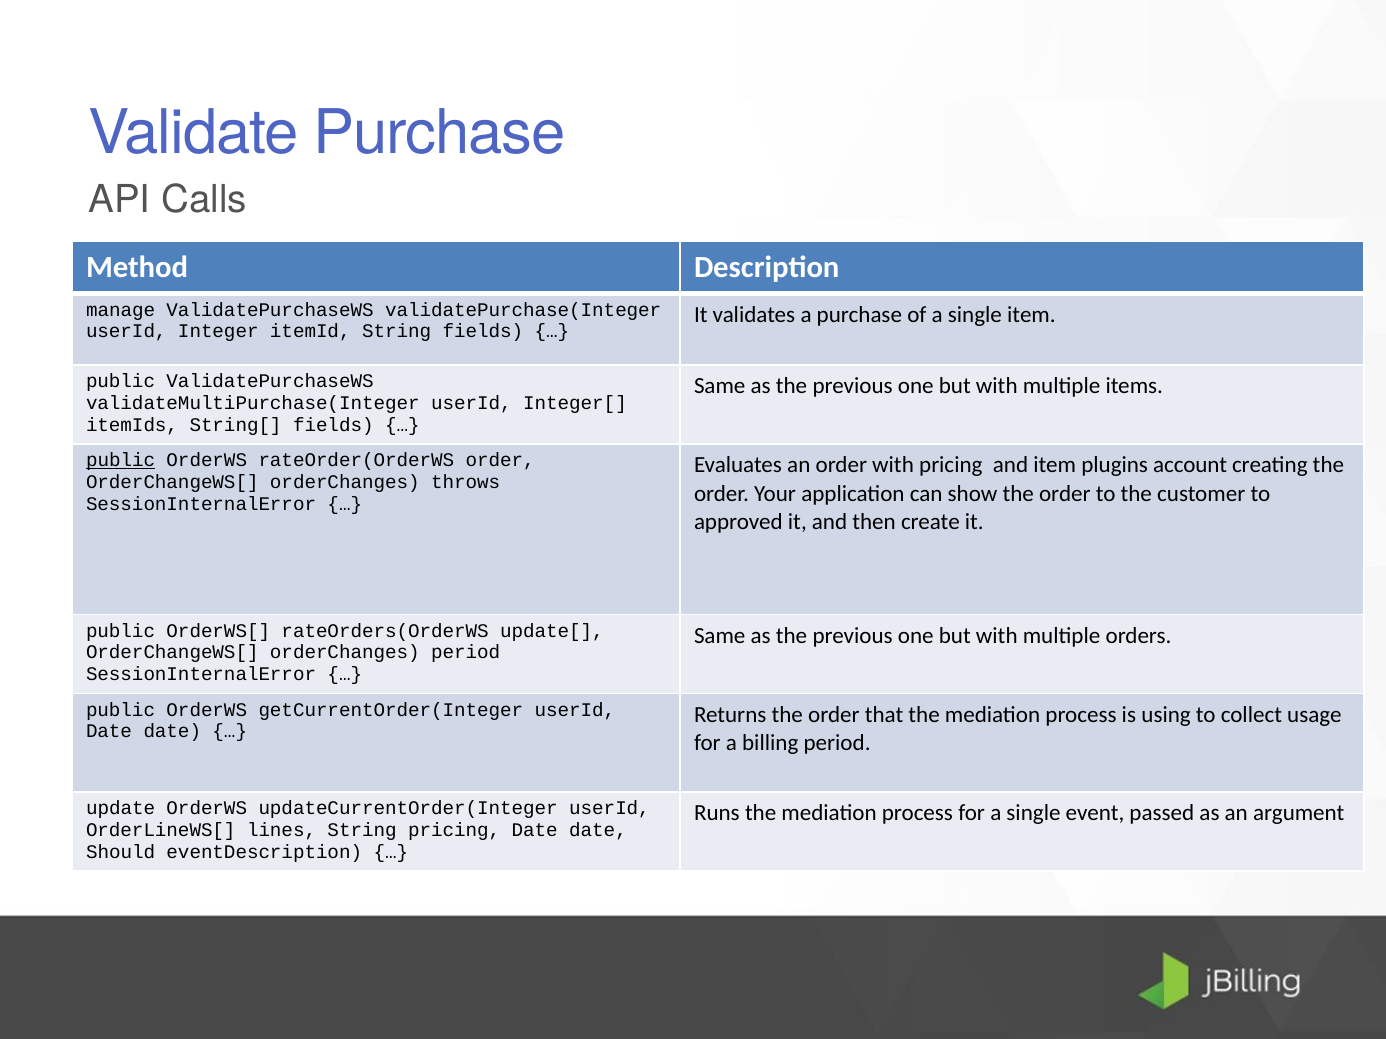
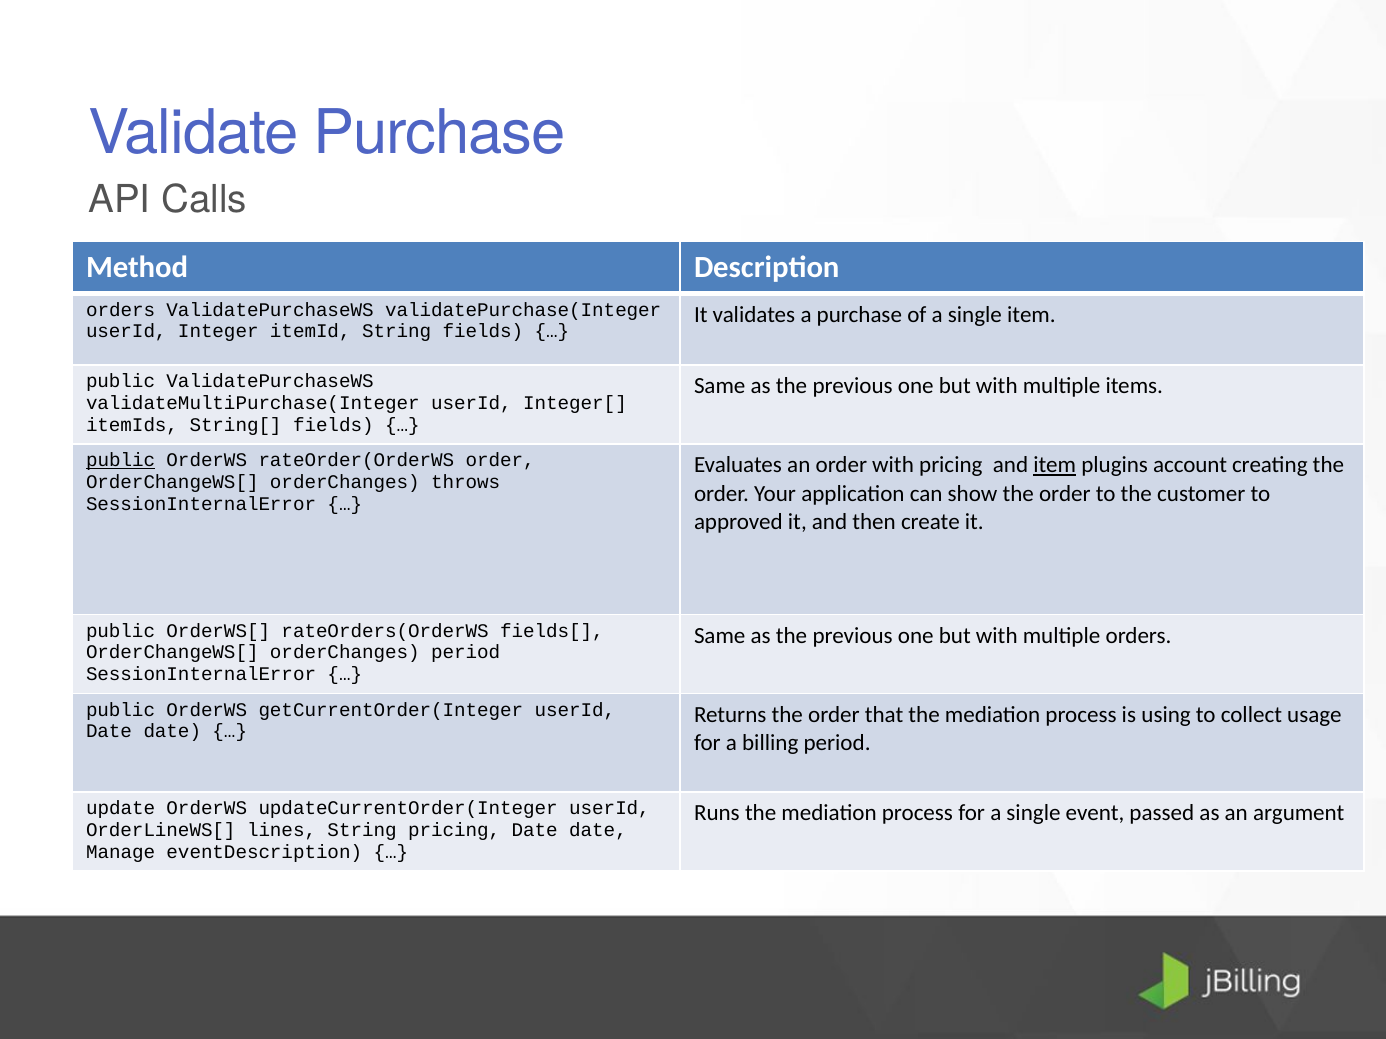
manage: manage -> orders (121, 310)
item underline: none -> present (1055, 465)
update[: update[ -> fields[ (552, 631)
Should: Should -> Manage (121, 852)
